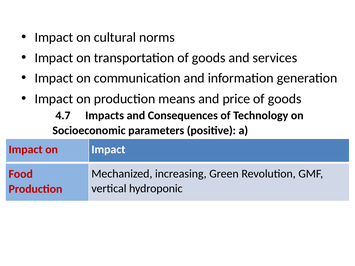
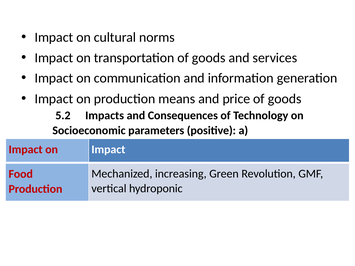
4.7: 4.7 -> 5.2 (63, 116)
